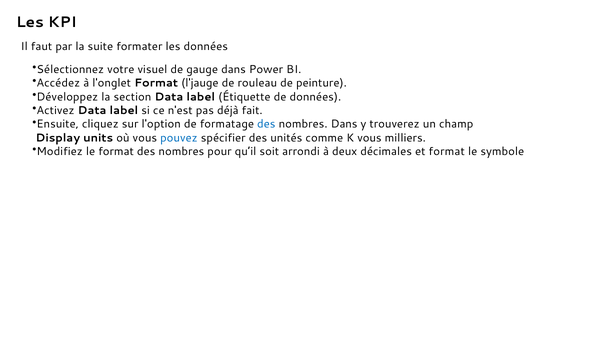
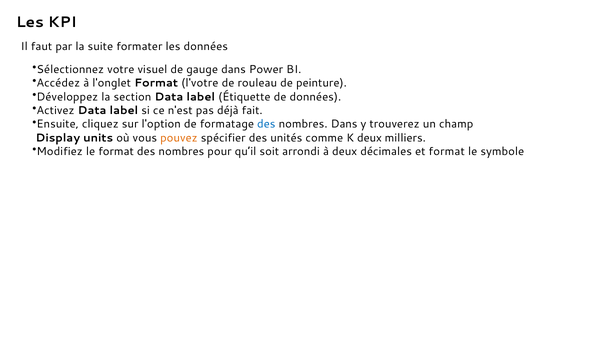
l'jauge: l'jauge -> l'votre (200, 83)
pouvez colour: blue -> orange (179, 138)
K vous: vous -> deux (369, 138)
